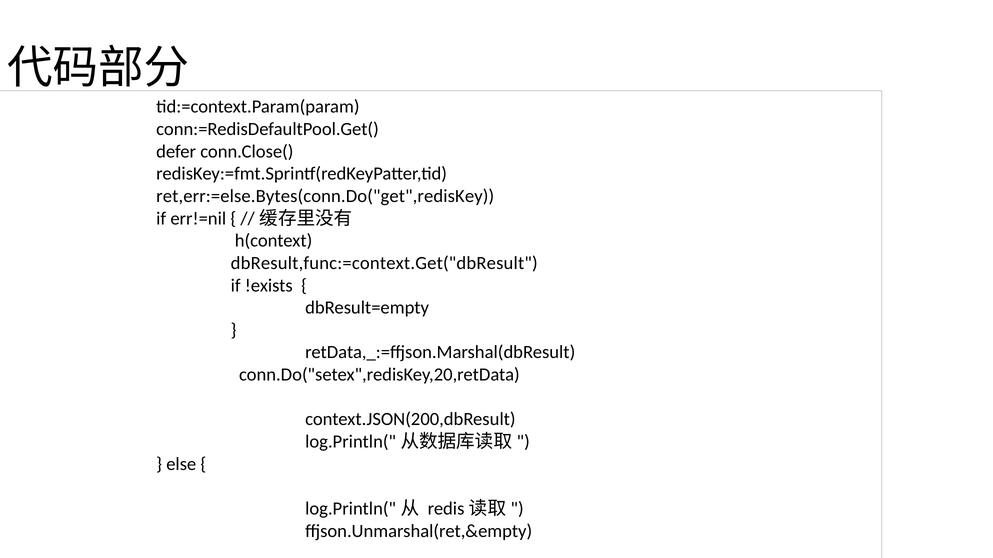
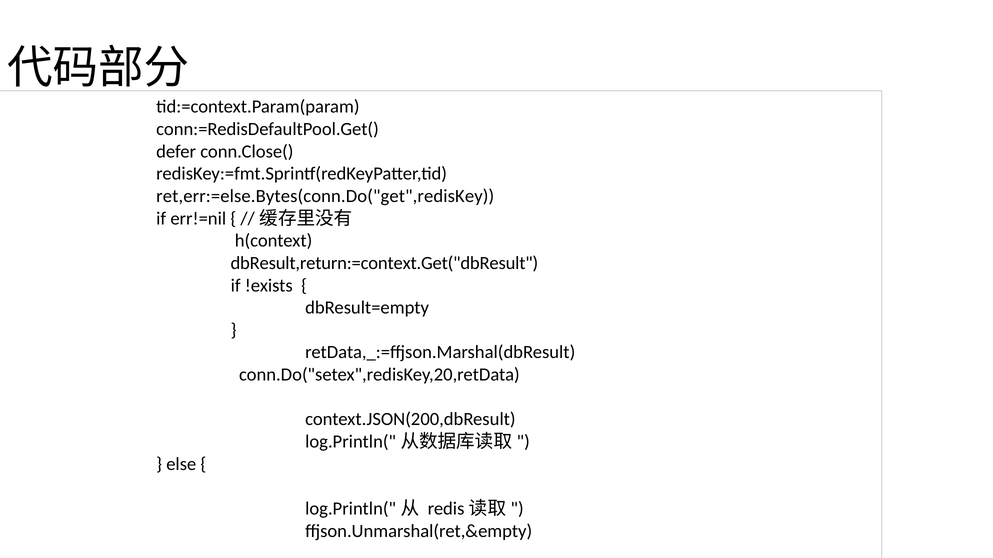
dbResult,func:=context.Get("dbResult: dbResult,func:=context.Get("dbResult -> dbResult,return:=context.Get("dbResult (384, 263)
